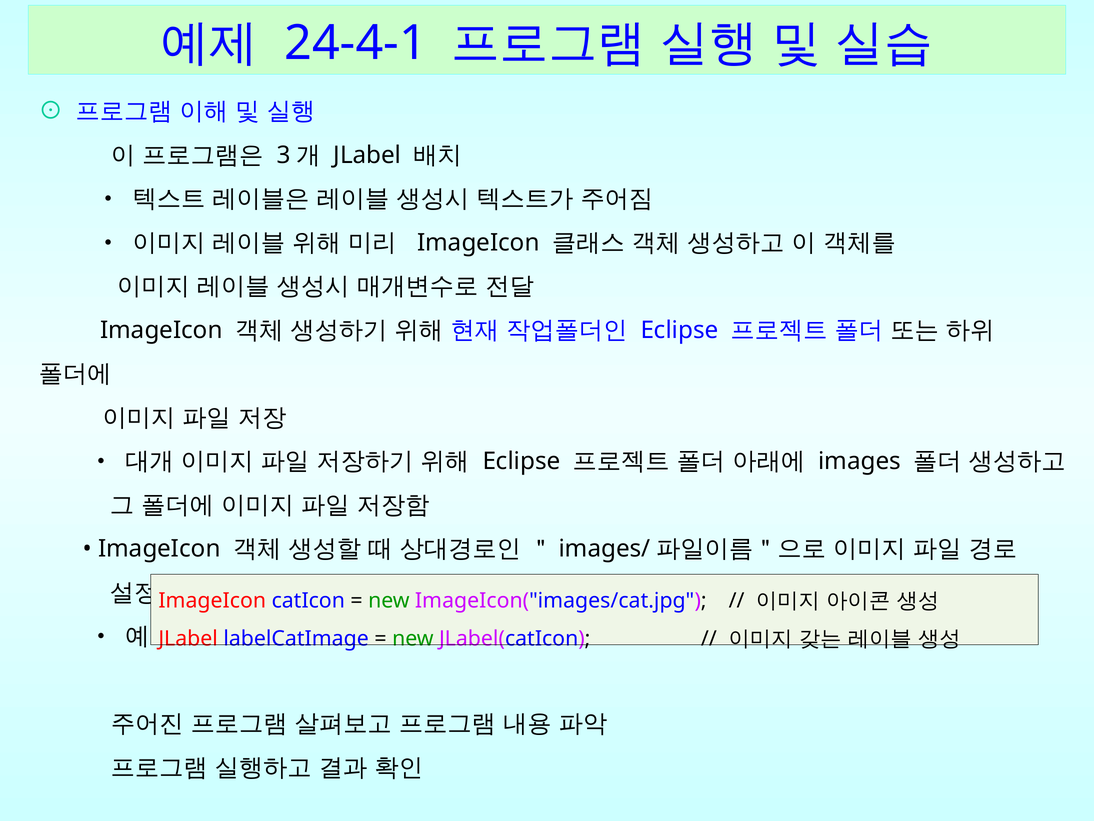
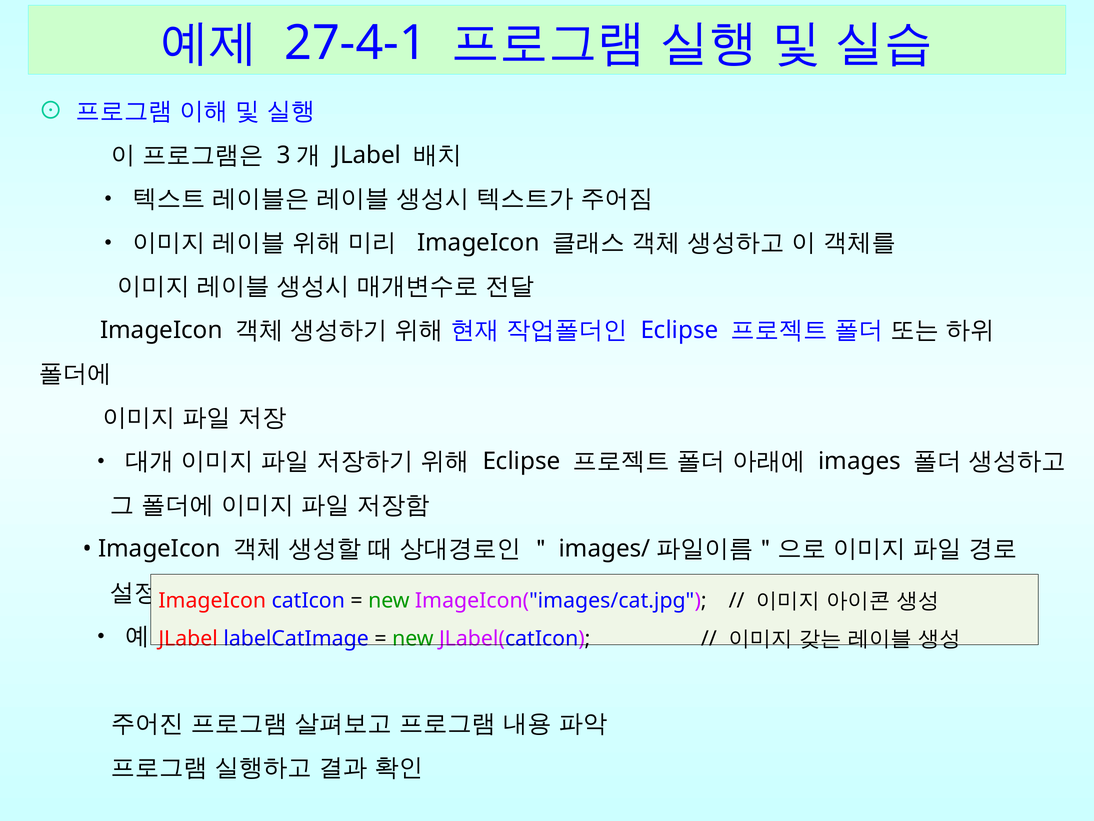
24-4-1: 24-4-1 -> 27-4-1 (356, 43)
